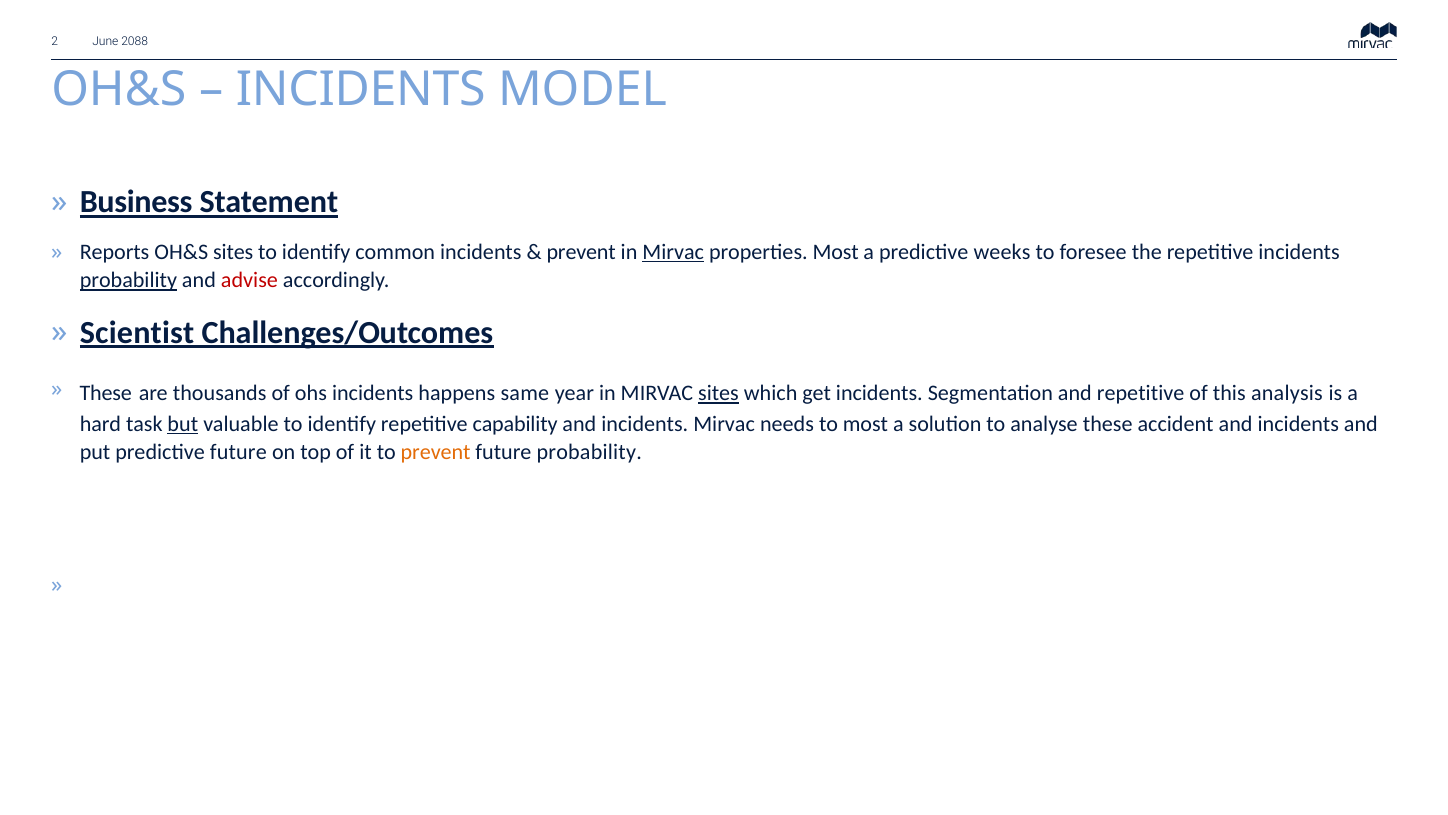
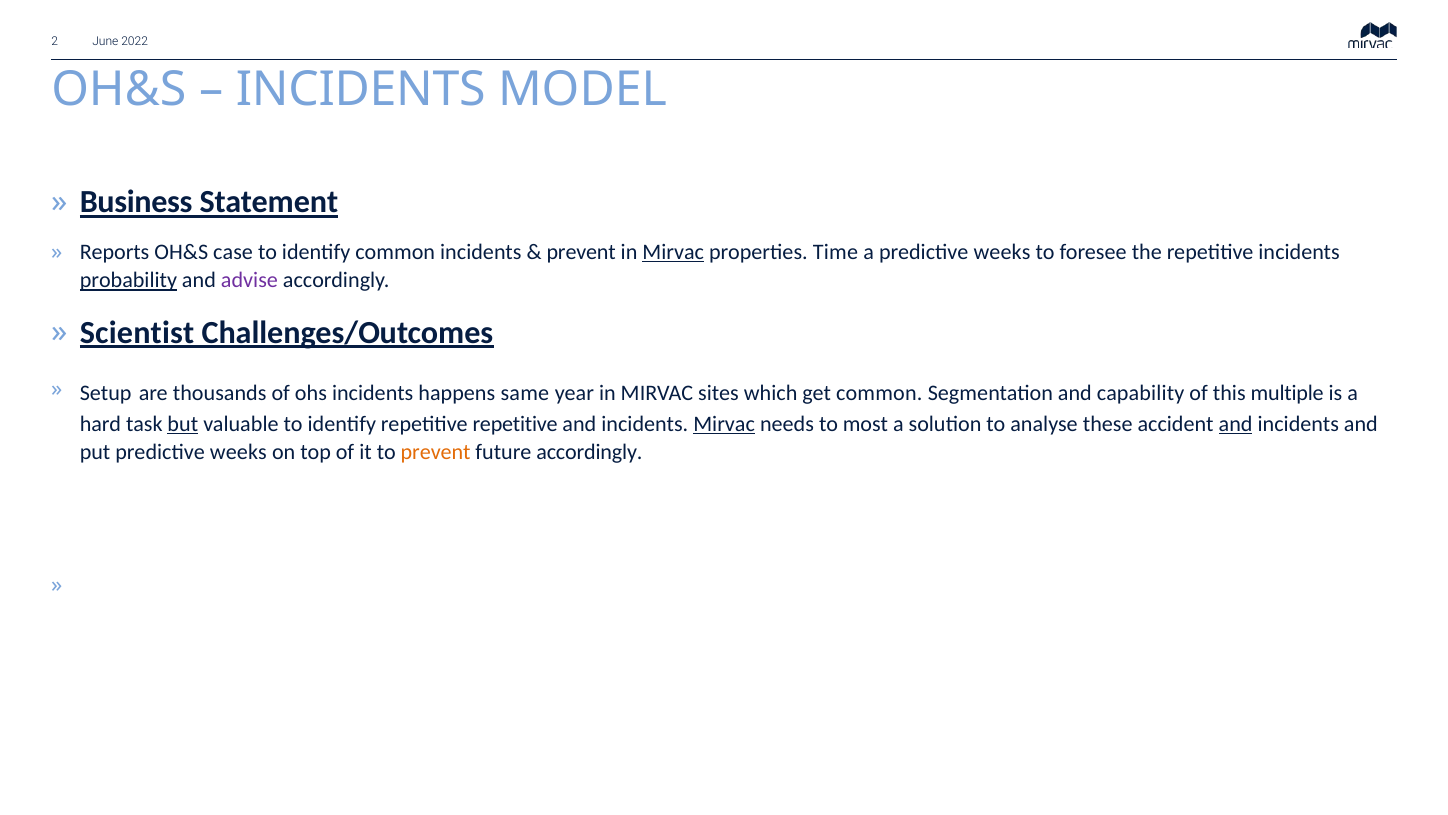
2088: 2088 -> 2022 (135, 41)
OH&S sites: sites -> case (233, 252)
properties Most: Most -> Time (835, 252)
advise colour: red -> purple (249, 280)
These: These -> Setup (106, 393)
sites underline: present -> none (718, 393)
get incidents: incidents -> common (879, 393)
and repetitive: repetitive -> capability (1141, 393)
analysis: analysis -> multiple (1287, 393)
repetitive capability: capability -> repetitive (515, 424)
Mirvac underline: none -> present (724, 424)
and underline: none -> present (1236, 424)
put predictive future: future -> weeks (238, 452)
future probability: probability -> accordingly (589, 452)
